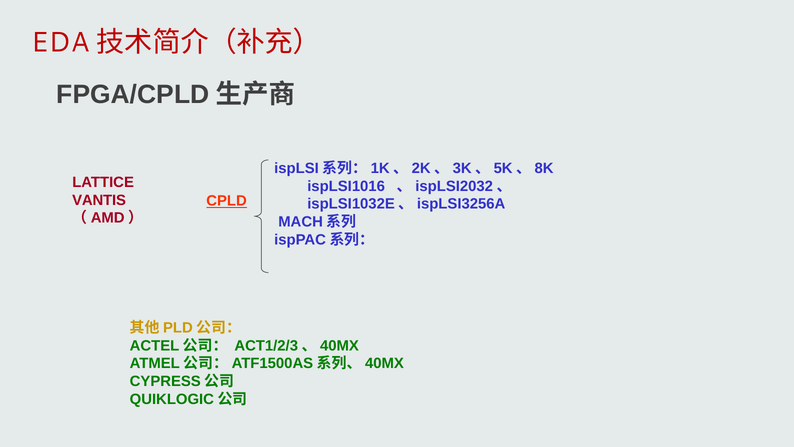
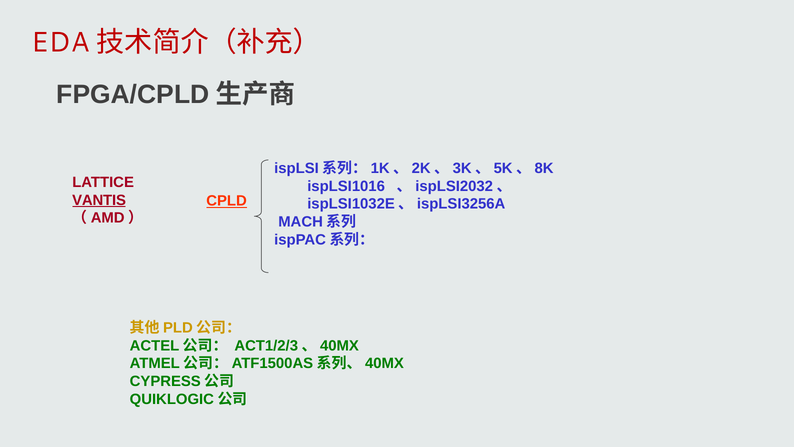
VANTIS underline: none -> present (99, 200)
